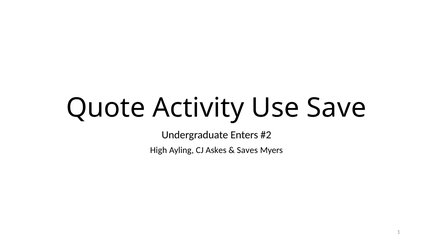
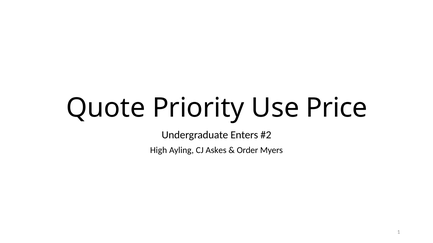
Activity: Activity -> Priority (198, 108)
Save: Save -> Price (337, 108)
Saves: Saves -> Order (247, 151)
